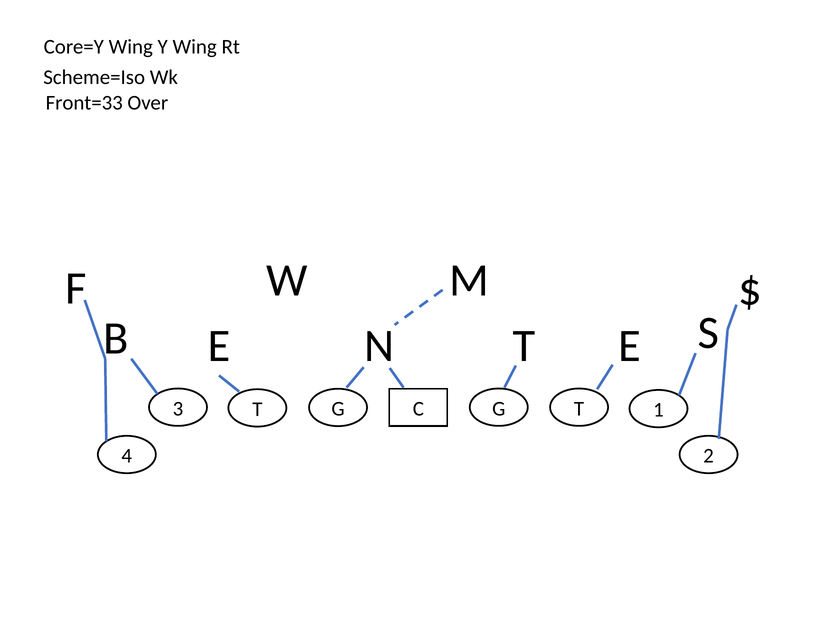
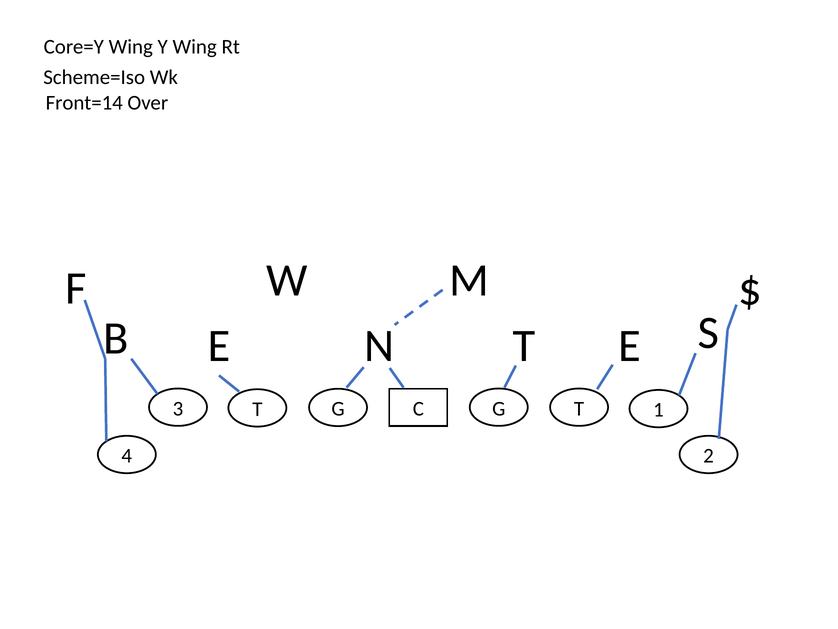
Front=33: Front=33 -> Front=14 (84, 103)
